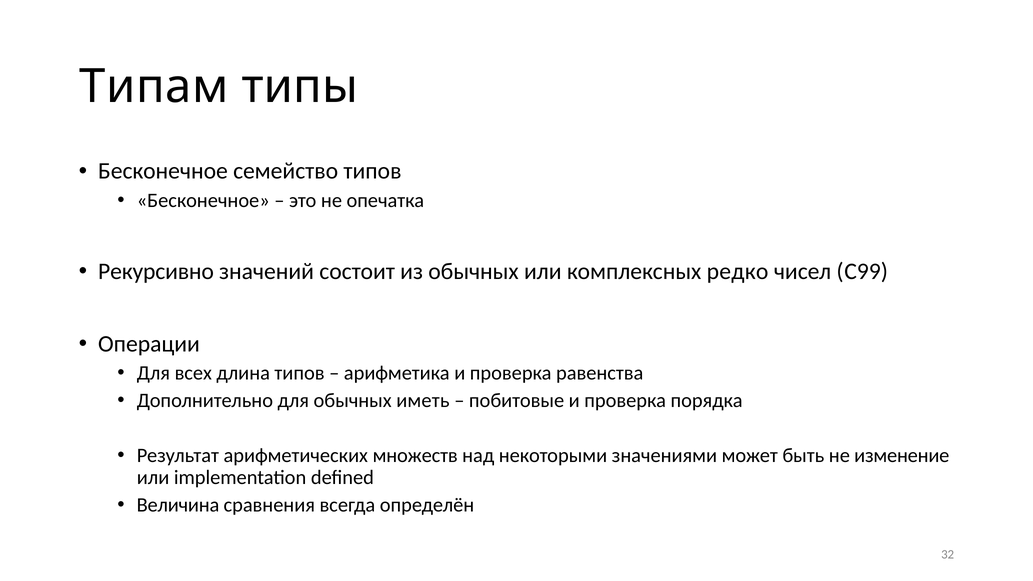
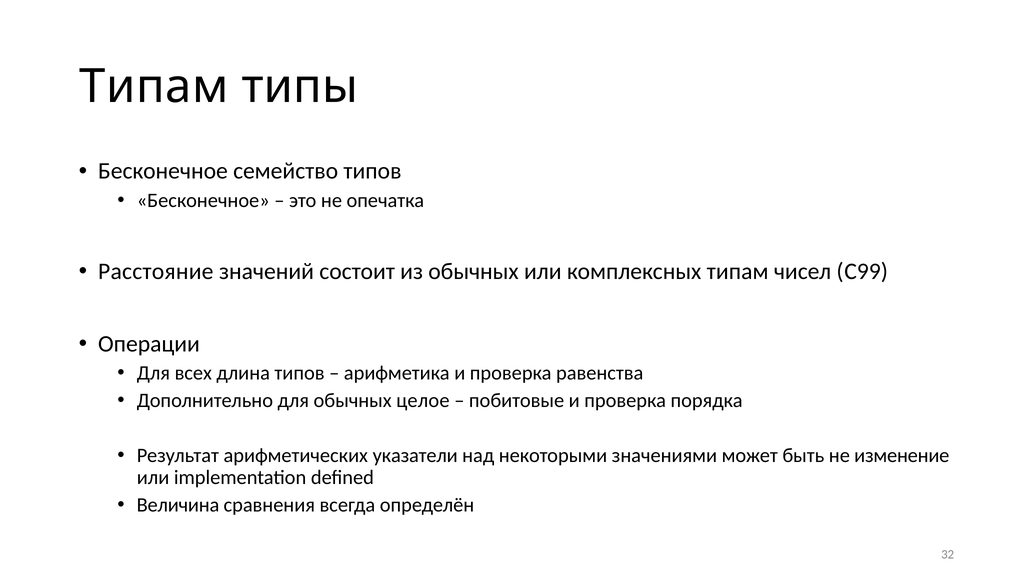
Рекурсивно: Рекурсивно -> Расстояние (156, 271)
комплексных редко: редко -> типам (738, 271)
иметь: иметь -> целое (423, 401)
множеств: множеств -> указатели (415, 455)
